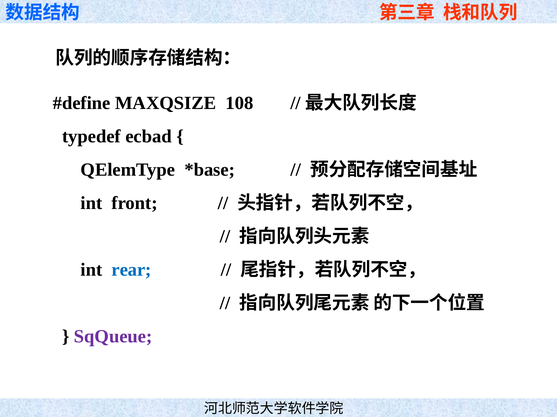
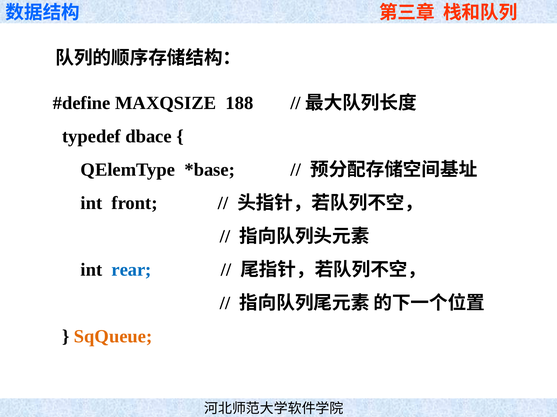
108: 108 -> 188 (239, 103)
ecbad: ecbad -> dbace (149, 136)
SqQueue colour: purple -> orange (113, 337)
